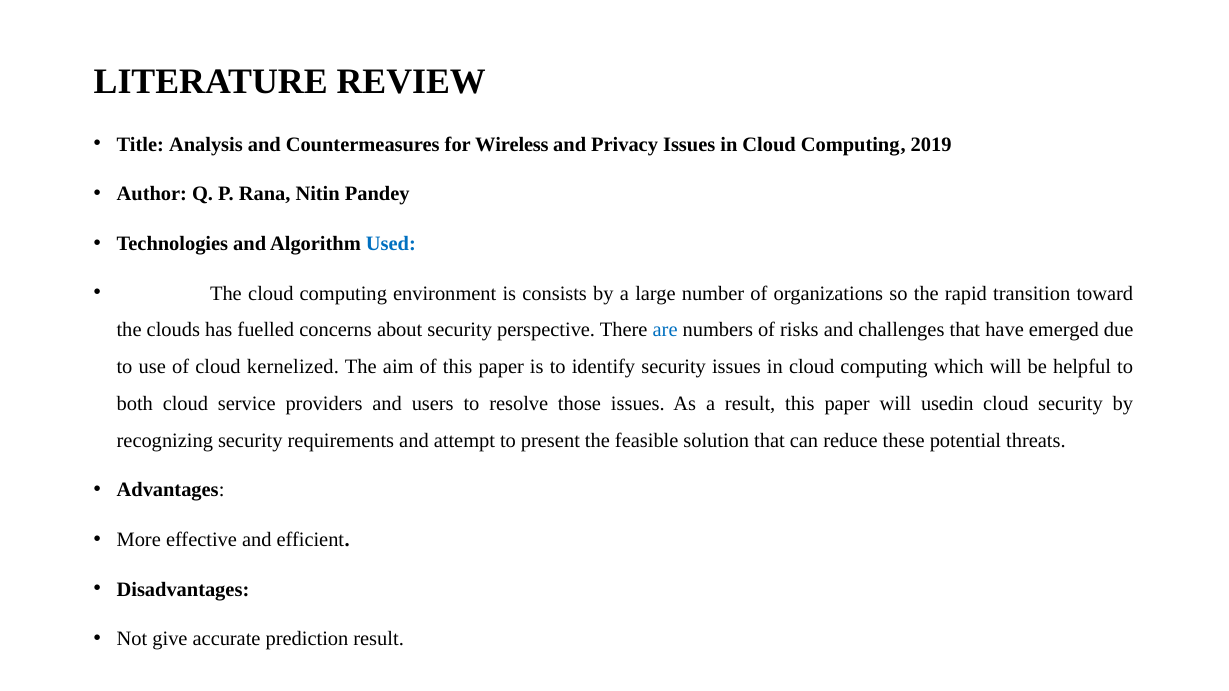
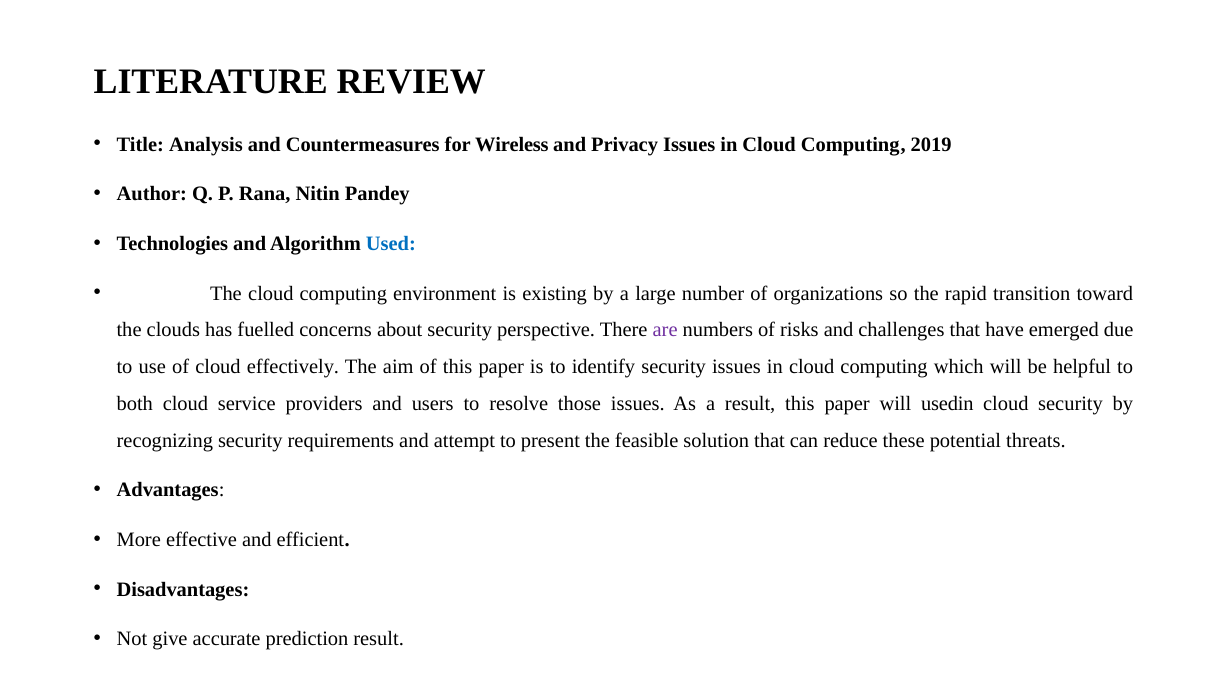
consists: consists -> existing (555, 293)
are colour: blue -> purple (665, 330)
kernelized: kernelized -> effectively (293, 367)
